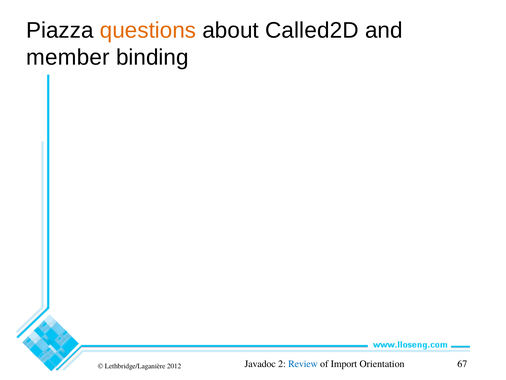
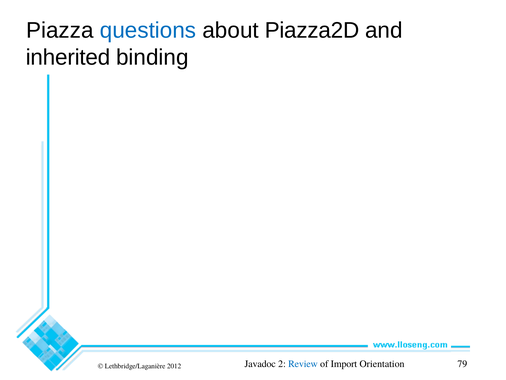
questions colour: orange -> blue (148, 30)
Called2D: Called2D -> Piazza2D (312, 30)
member: member -> inherited (68, 57)
67: 67 -> 79 (462, 363)
